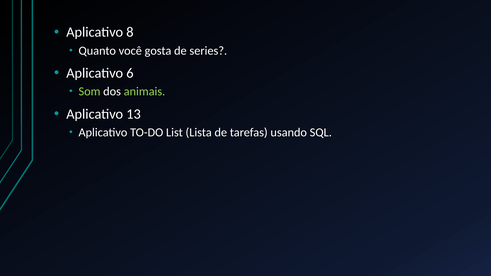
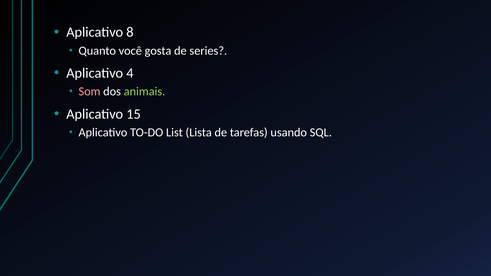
6: 6 -> 4 (130, 73)
Som colour: light green -> pink (90, 92)
13: 13 -> 15 (134, 114)
